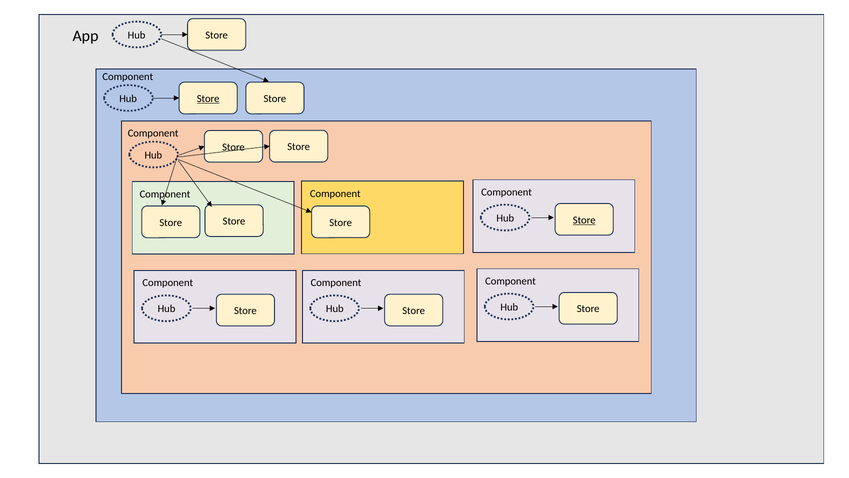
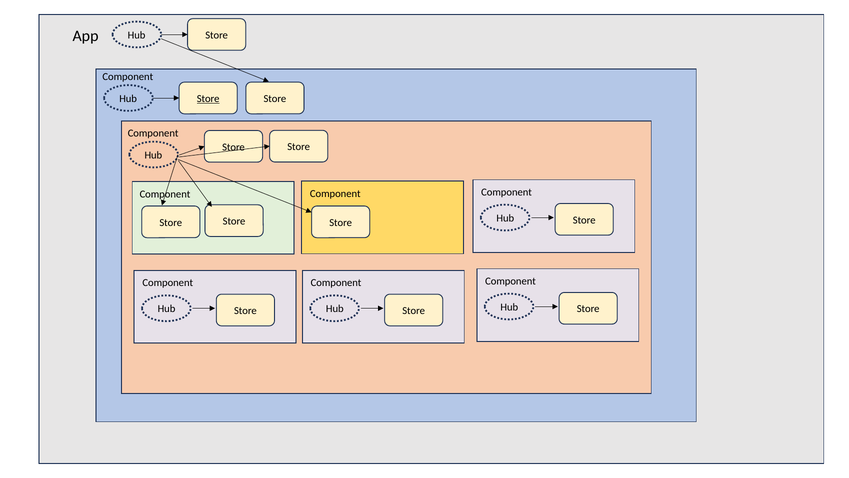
Store underline: present -> none (584, 220)
